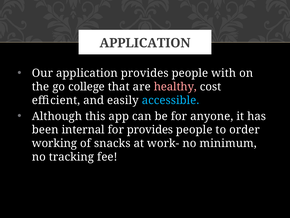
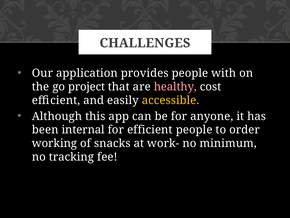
APPLICATION: APPLICATION -> CHALLENGES (145, 43)
college: college -> project (87, 87)
accessible colour: light blue -> yellow (171, 100)
for provides: provides -> efficient (150, 130)
